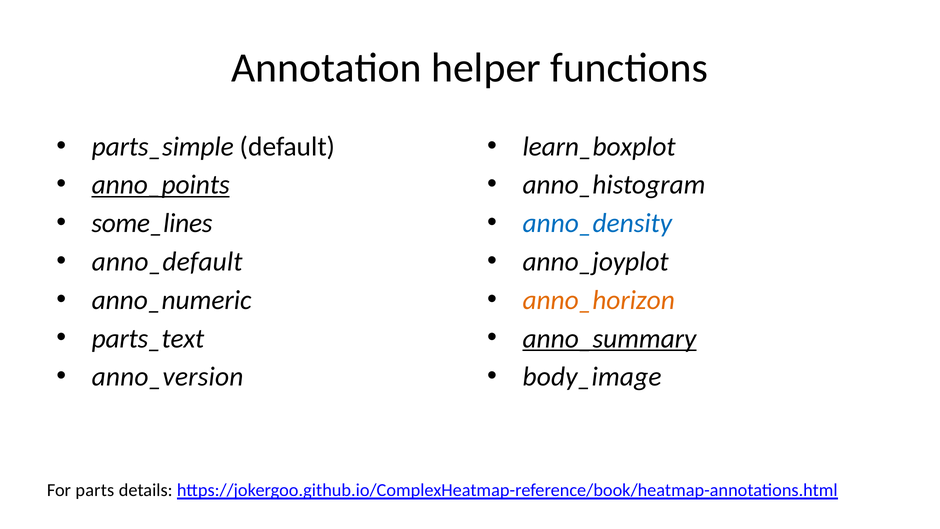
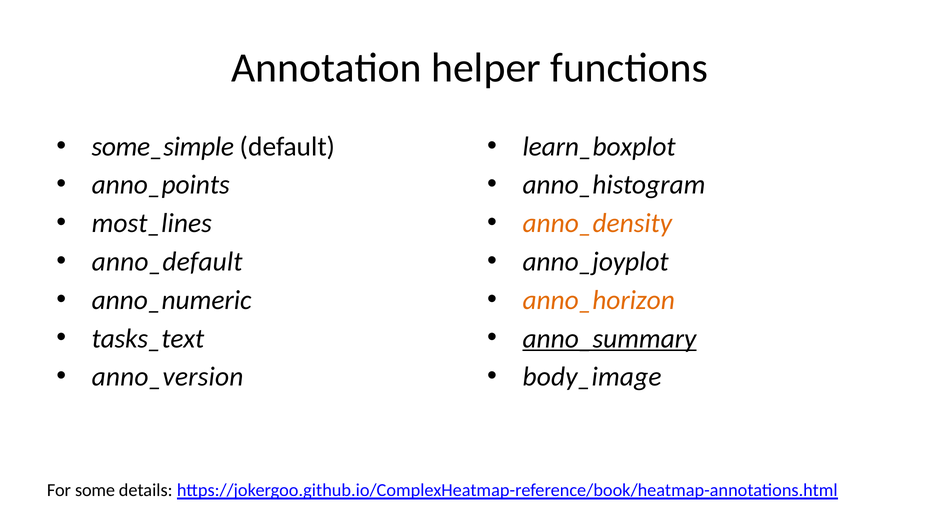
parts_simple: parts_simple -> some_simple (163, 146)
anno_points underline: present -> none (161, 185)
some_lines: some_lines -> most_lines (152, 223)
anno_density colour: blue -> orange (597, 223)
parts_text: parts_text -> tasks_text (148, 338)
parts: parts -> some (95, 490)
